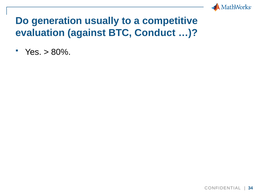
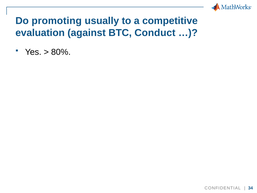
generation: generation -> promoting (57, 21)
